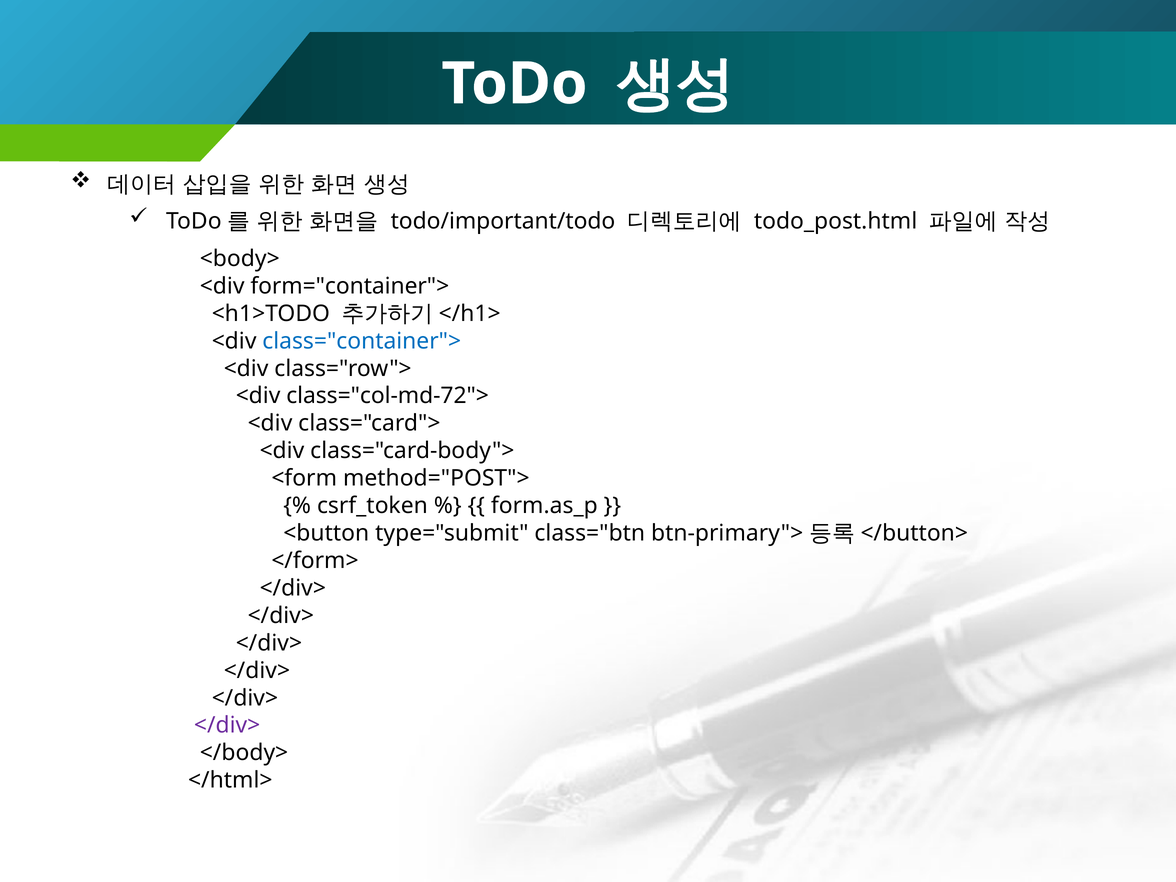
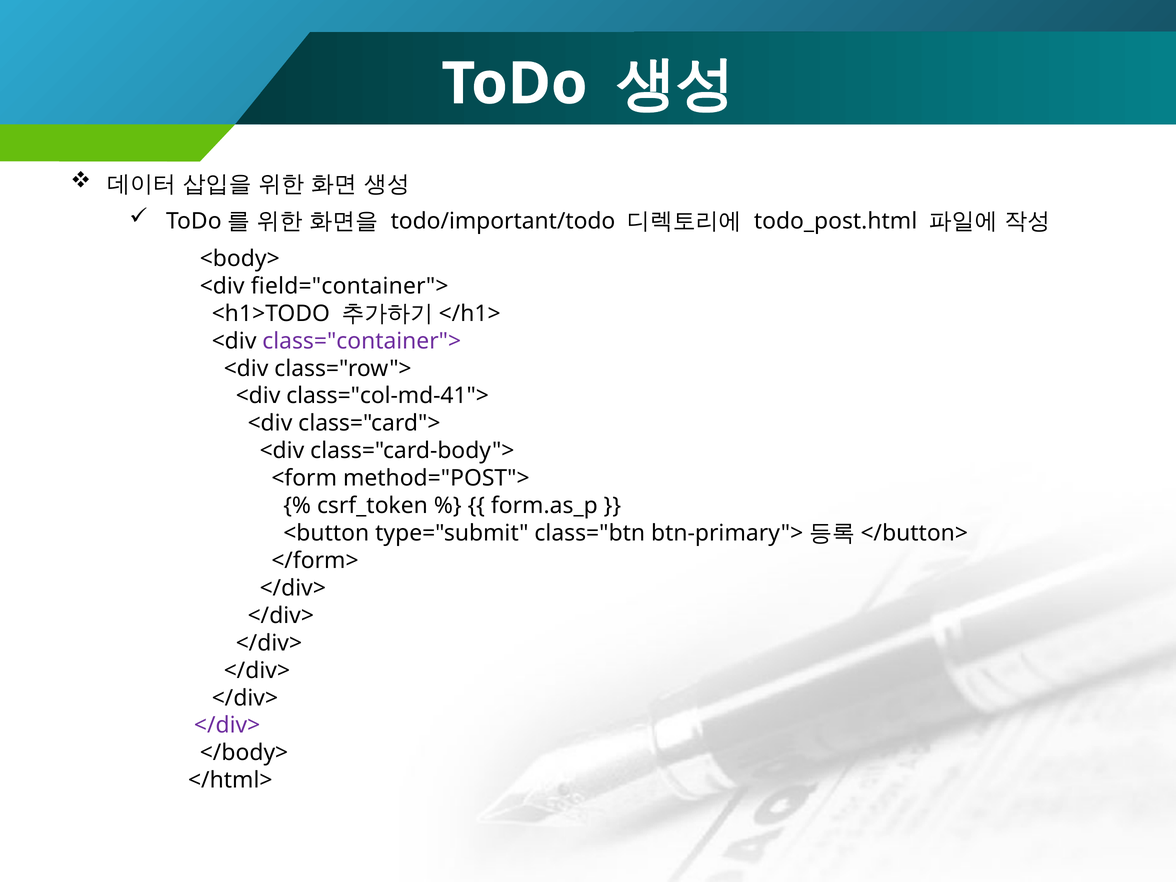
form="container">: form="container"> -> field="container"> (350, 286)
class="container"> colour: blue -> purple (362, 341)
class="col-md-72">: class="col-md-72"> -> class="col-md-41"> (388, 396)
